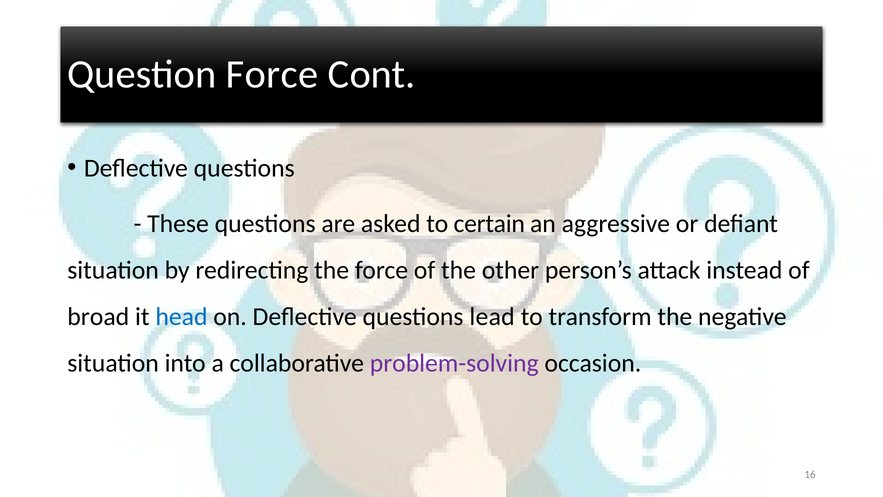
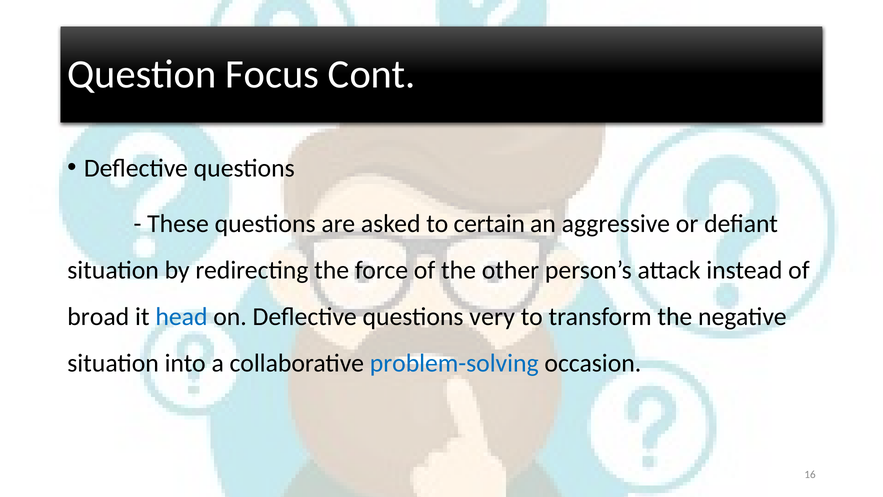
Question Force: Force -> Focus (272, 74)
lead: lead -> very (492, 317)
problem-solving colour: purple -> blue (454, 363)
